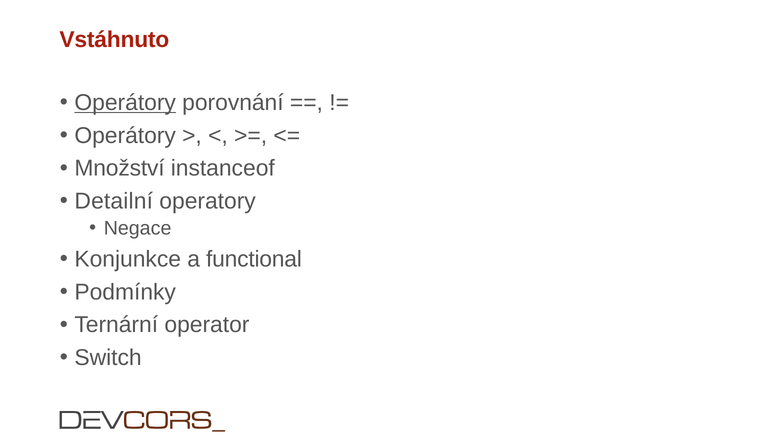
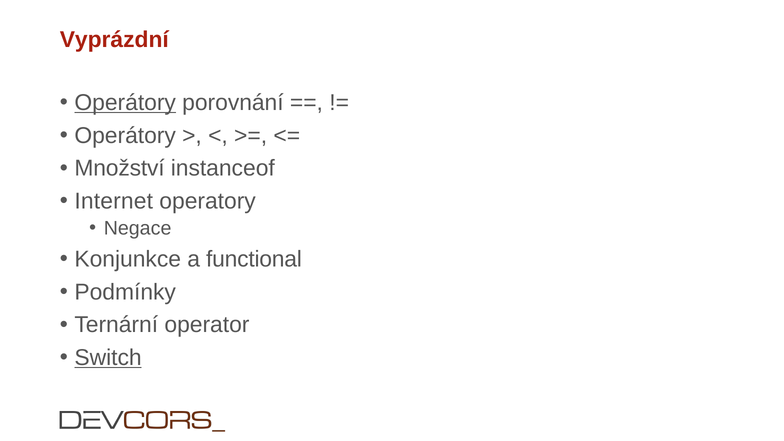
Vstáhnuto: Vstáhnuto -> Vyprázdní (114, 40)
Detailní: Detailní -> Internet (114, 201)
Switch underline: none -> present (108, 358)
